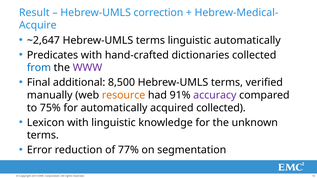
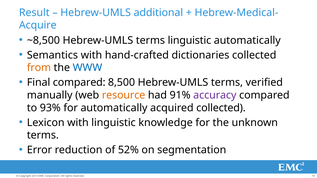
correction: correction -> additional (158, 13)
~2,647: ~2,647 -> ~8,500 (43, 40)
Predicates: Predicates -> Semantics (52, 55)
from colour: blue -> orange (39, 68)
WWW colour: purple -> blue (87, 68)
Final additional: additional -> compared (79, 83)
75%: 75% -> 93% (50, 108)
77%: 77% -> 52% (128, 150)
